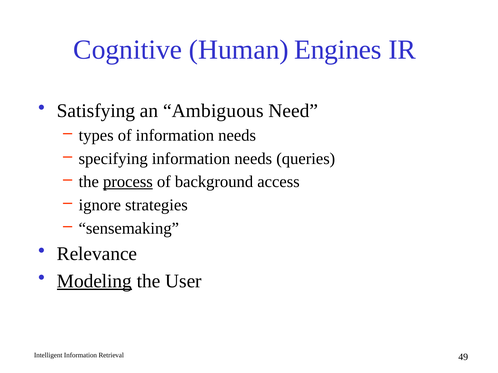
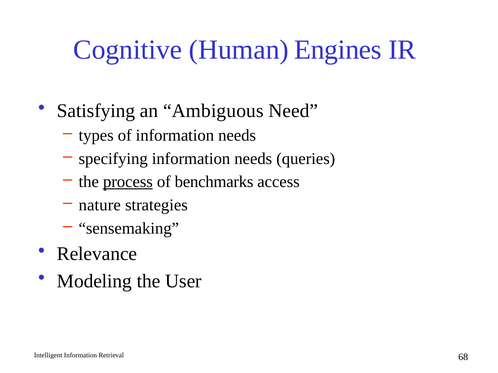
background: background -> benchmarks (214, 182)
ignore: ignore -> nature (100, 205)
Modeling underline: present -> none (94, 281)
49: 49 -> 68 (463, 358)
